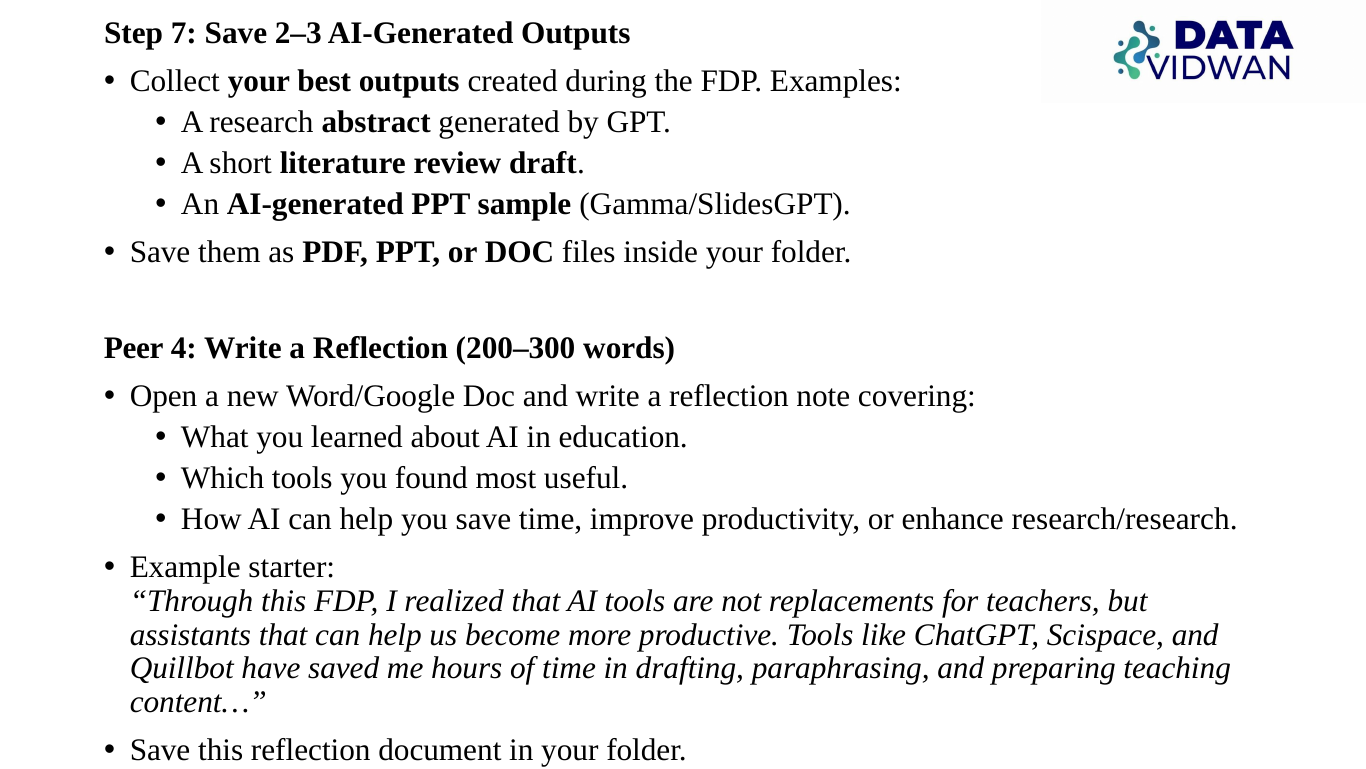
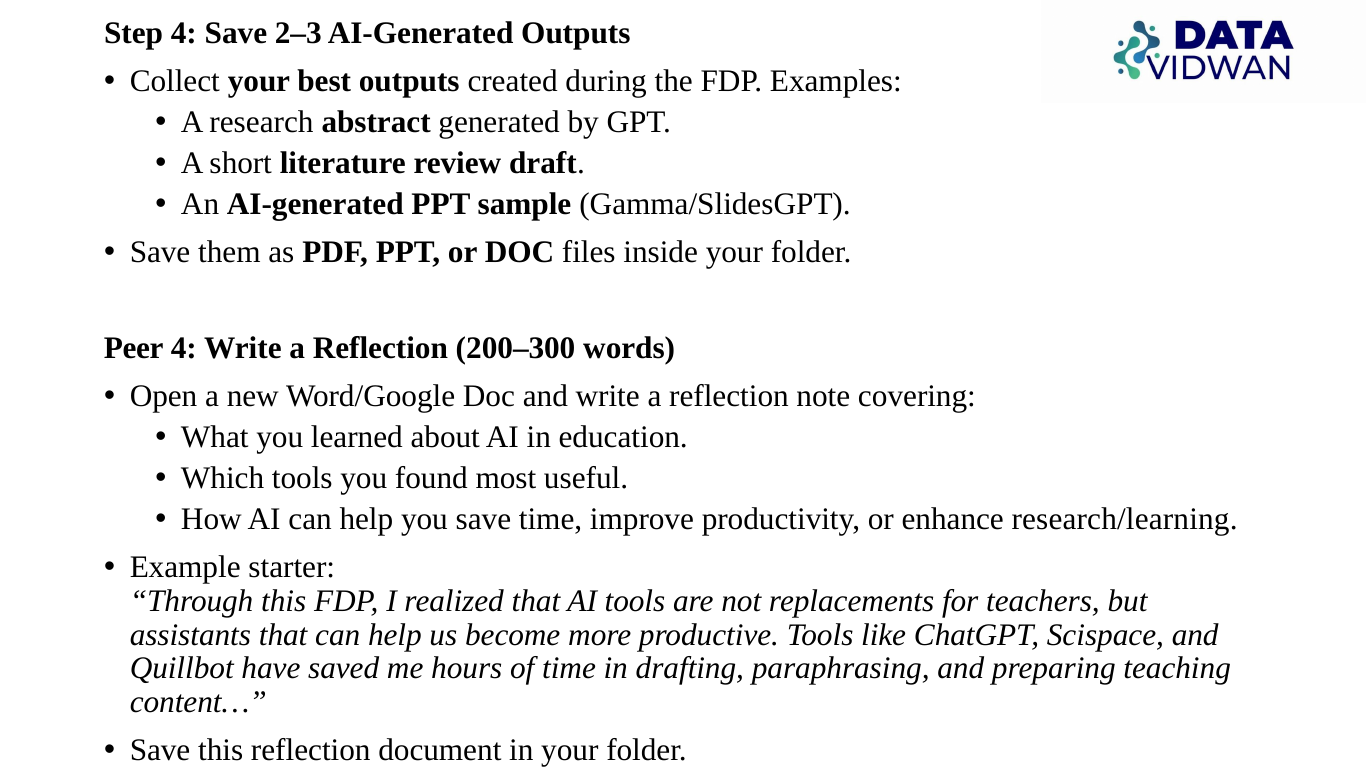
Step 7: 7 -> 4 (184, 33)
research/research: research/research -> research/learning (1125, 519)
